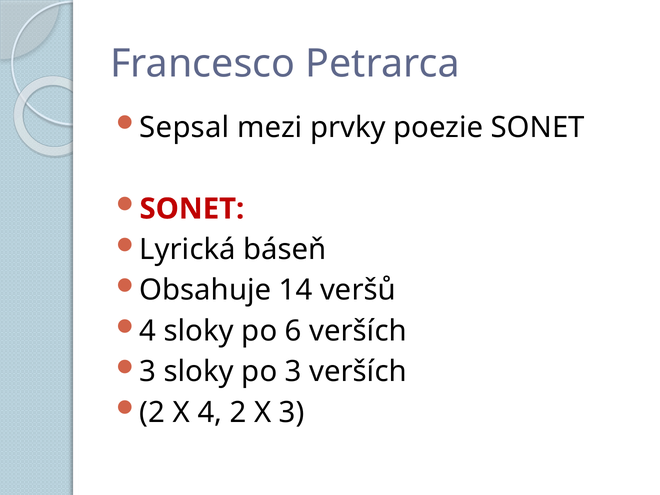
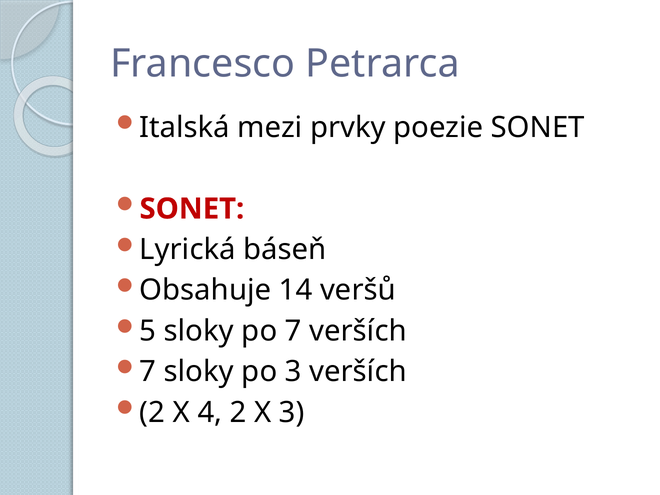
Sepsal: Sepsal -> Italská (185, 127)
4: 4 -> 5 (148, 331)
po 6: 6 -> 7 (293, 331)
3: 3 -> 7 (148, 372)
